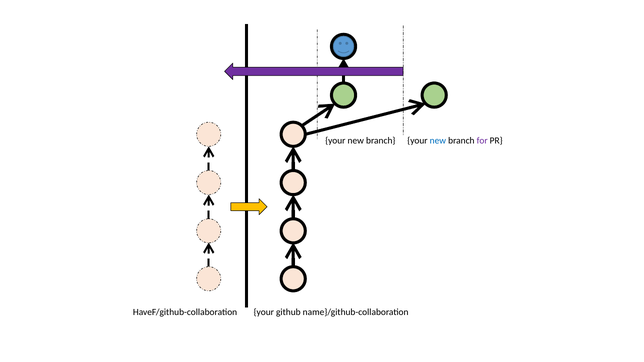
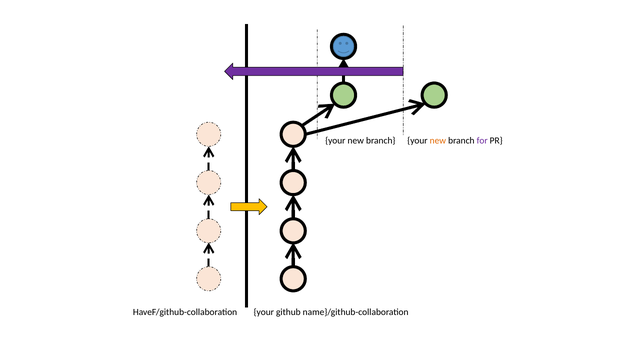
new colour: blue -> orange (438, 141)
